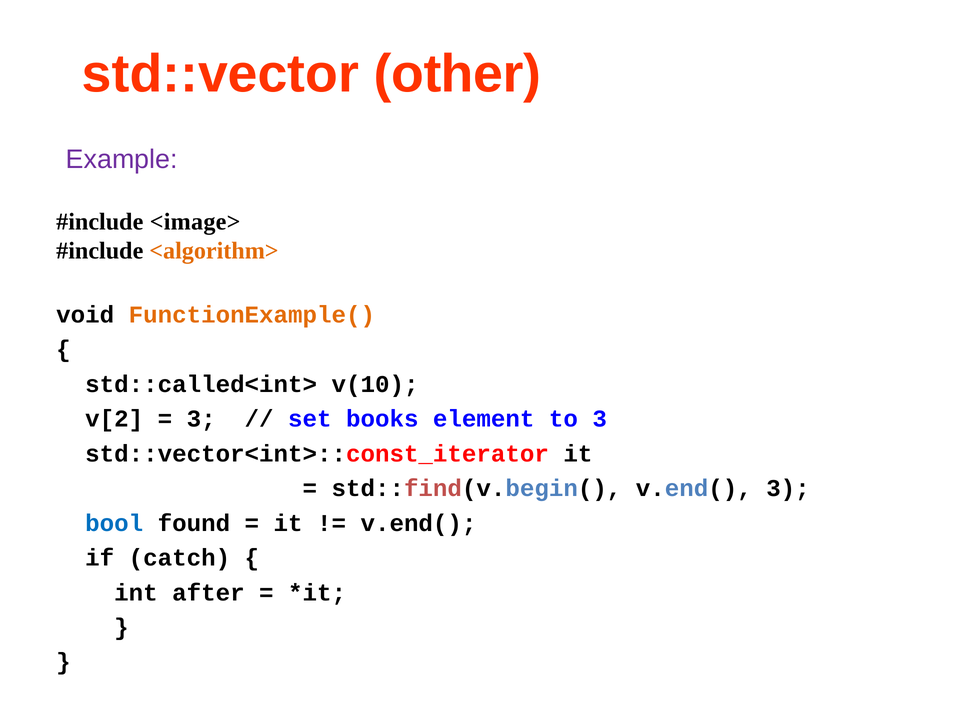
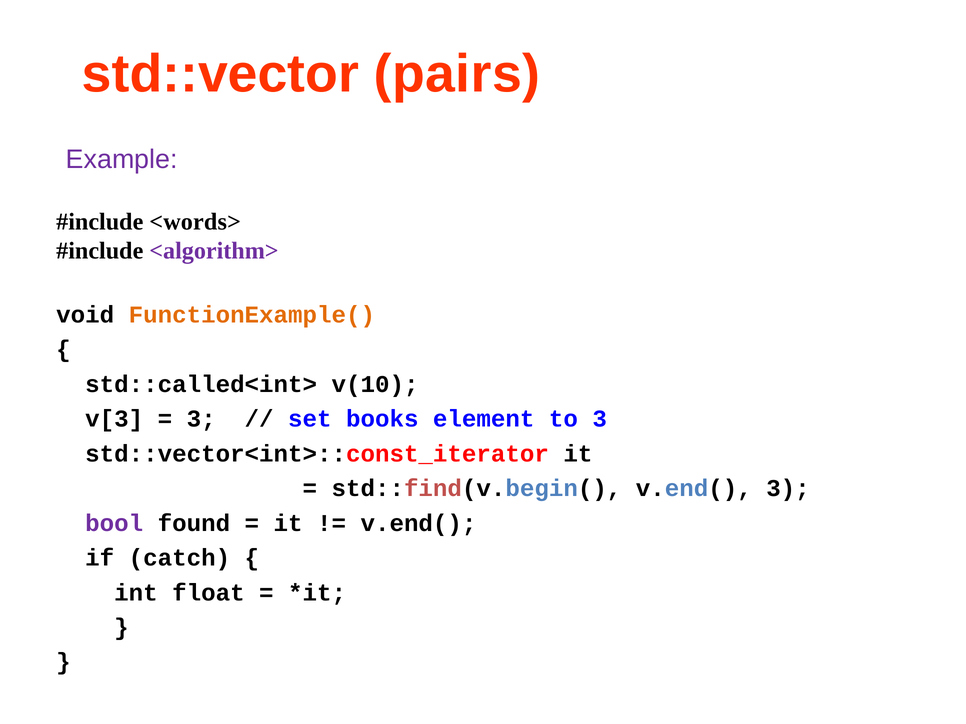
other: other -> pairs (457, 74)
<image>: <image> -> <words> (195, 222)
<algorithm> colour: orange -> purple (214, 251)
v[2: v[2 -> v[3 (114, 419)
bool colour: blue -> purple (114, 523)
after: after -> float (208, 593)
